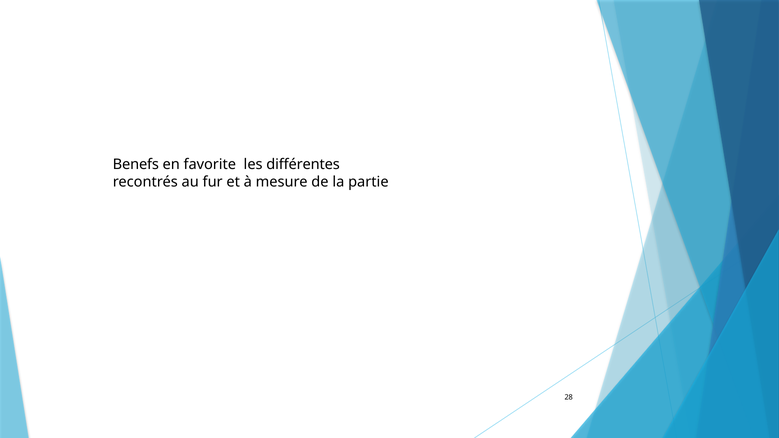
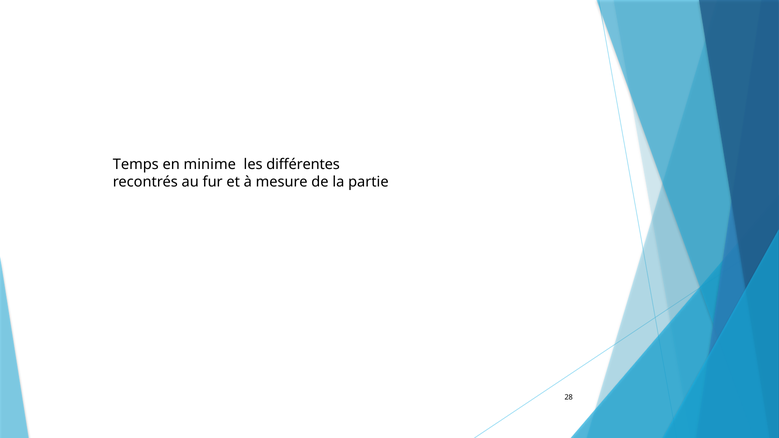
Benefs: Benefs -> Temps (136, 165)
favorite: favorite -> minime (210, 165)
